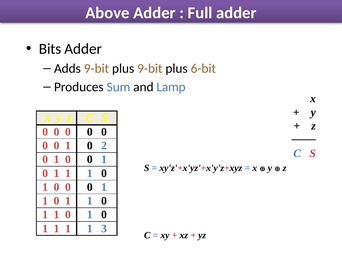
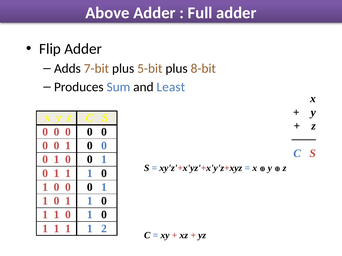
Bits: Bits -> Flip (50, 49)
Adds 9-bit: 9-bit -> 7-bit (96, 69)
plus 9-bit: 9-bit -> 5-bit (150, 69)
6-bit: 6-bit -> 8-bit (203, 69)
Lamp: Lamp -> Least (171, 87)
2: 2 -> 0 (104, 146)
3: 3 -> 2 (104, 229)
